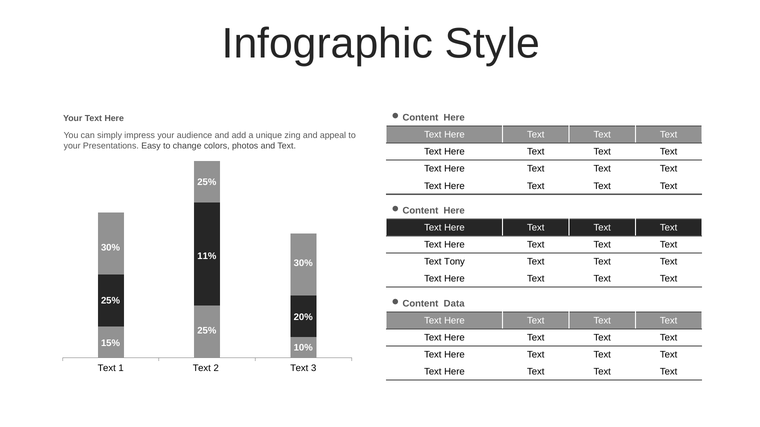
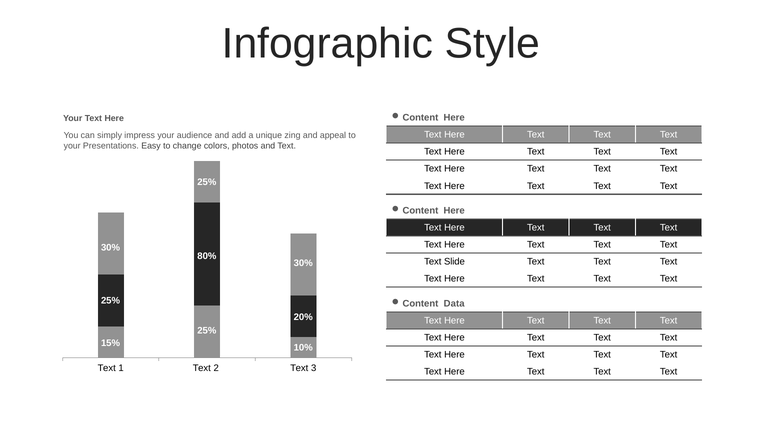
11%: 11% -> 80% (207, 257)
Tony: Tony -> Slide (454, 262)
